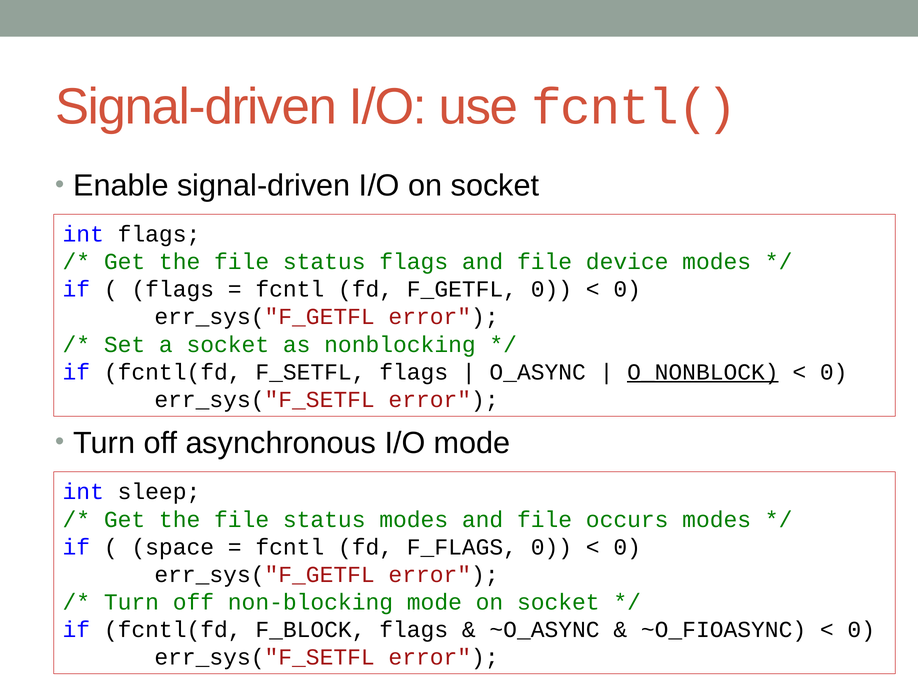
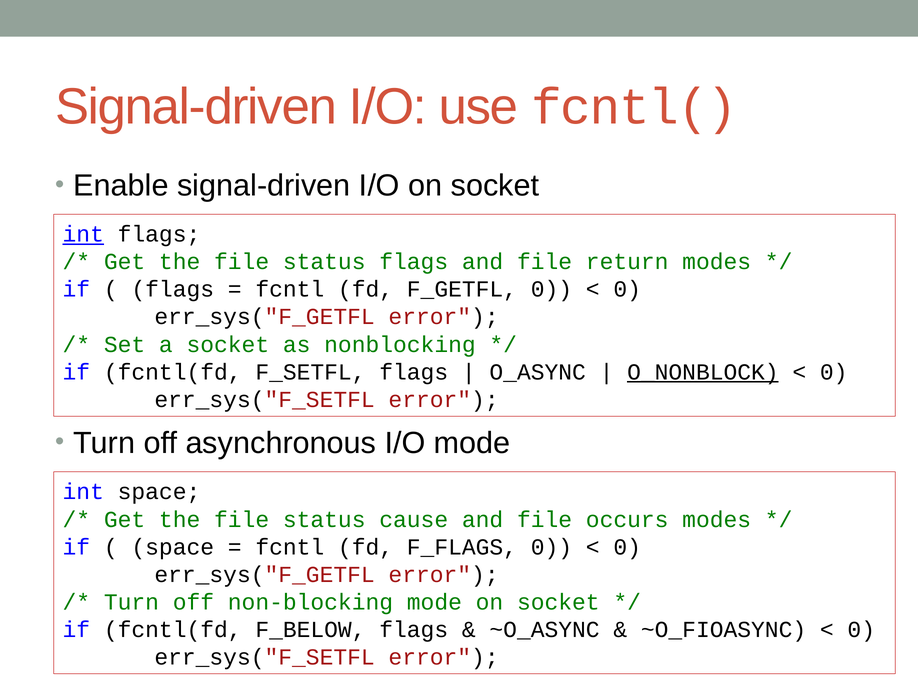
int underline: none -> present (83, 234)
device: device -> return (627, 262)
int sleep: sleep -> space (159, 492)
status modes: modes -> cause (414, 519)
F_BLOCK: F_BLOCK -> F_BELOW (310, 629)
